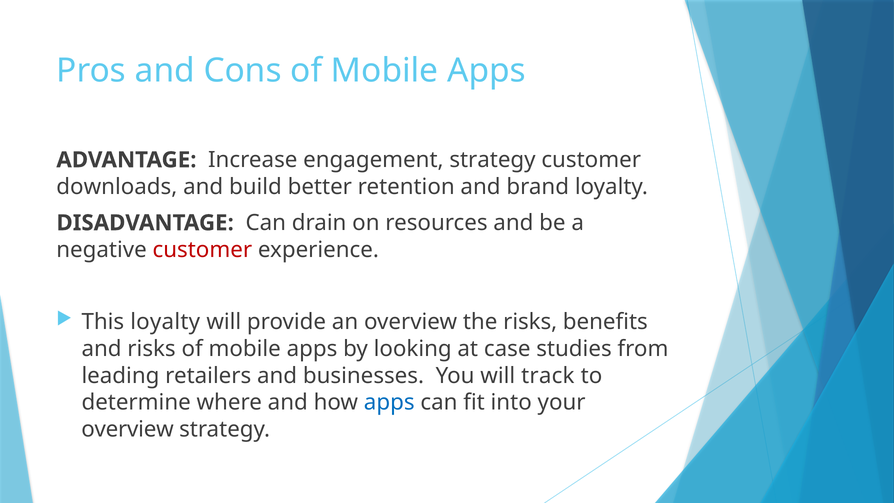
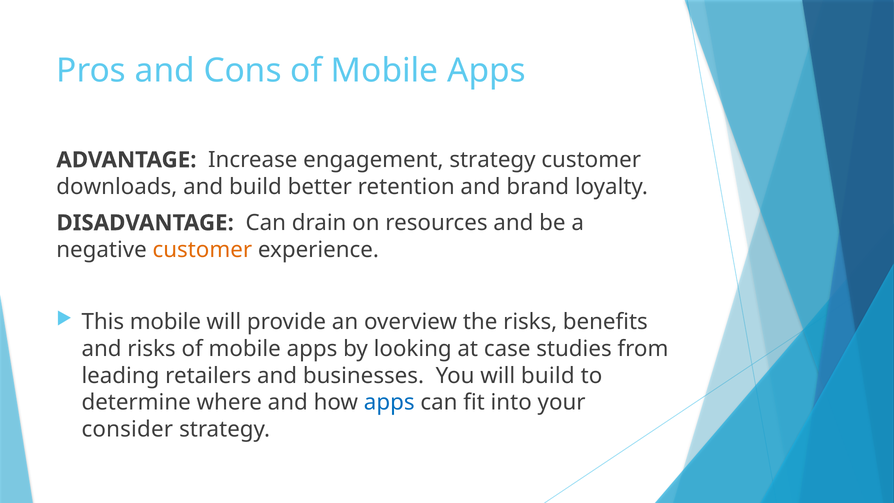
customer colour: red -> orange (202, 250)
This loyalty: loyalty -> mobile (165, 322)
will track: track -> build (548, 376)
overview: overview -> consider (127, 429)
